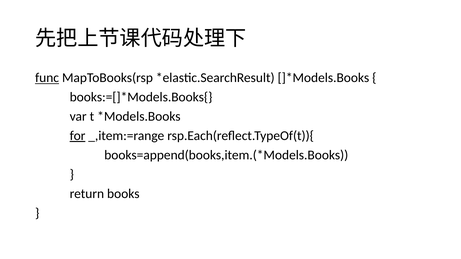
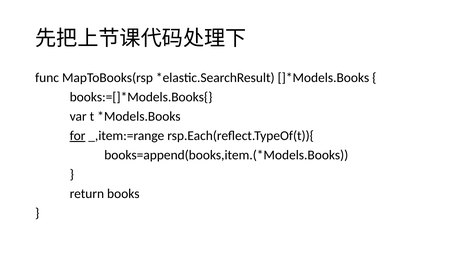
func underline: present -> none (47, 78)
